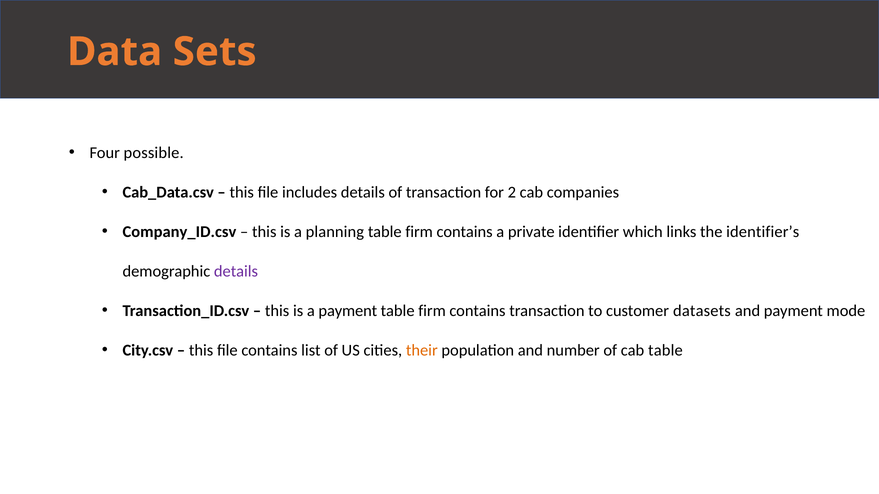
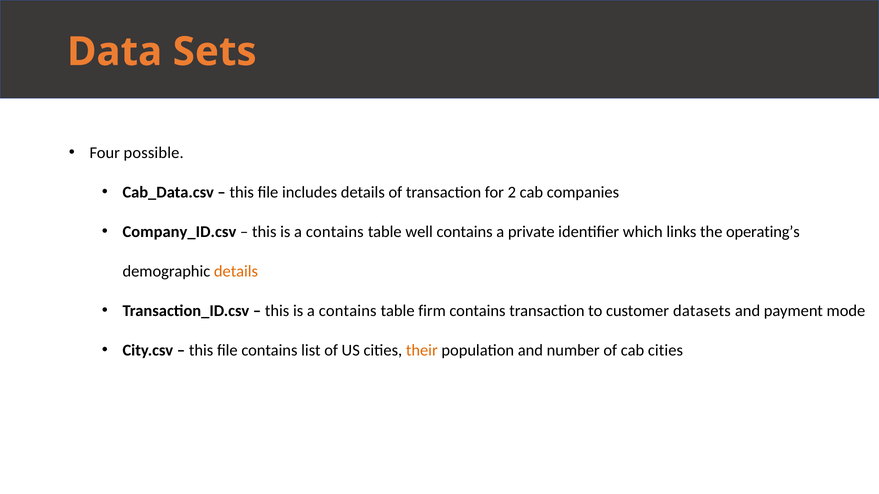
planning: planning -> contains (335, 232)
firm: firm -> well (419, 232)
identifier’s: identifier’s -> operating’s (763, 232)
details colour: purple -> orange (236, 271)
payment: payment -> contains (348, 311)
cab table: table -> cities (665, 350)
